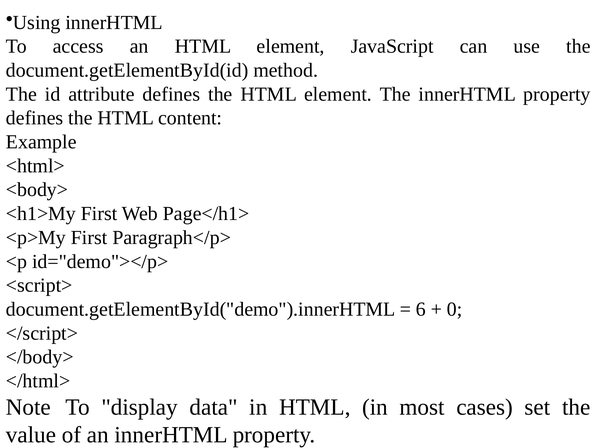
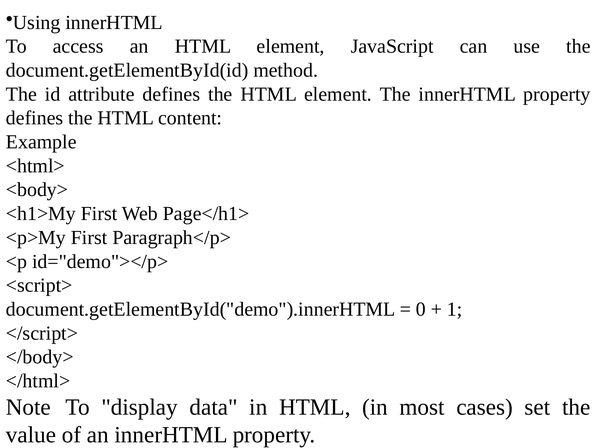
6: 6 -> 0 (421, 309)
0: 0 -> 1 (455, 309)
